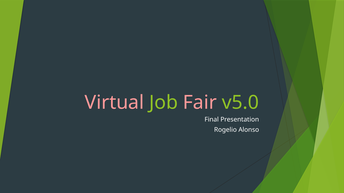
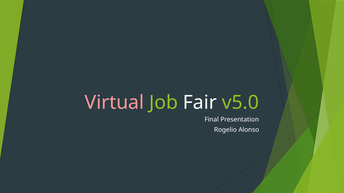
Fair colour: pink -> white (200, 103)
